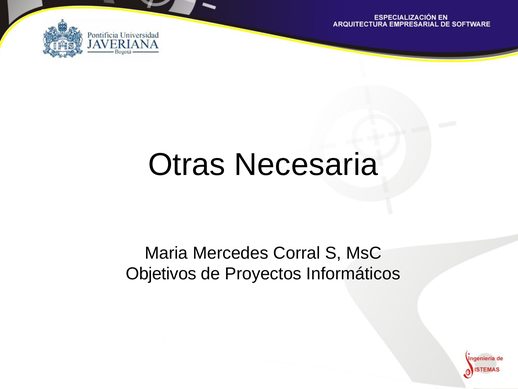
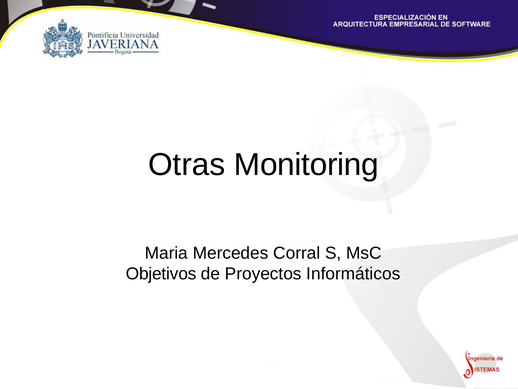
Necesaria: Necesaria -> Monitoring (306, 165)
